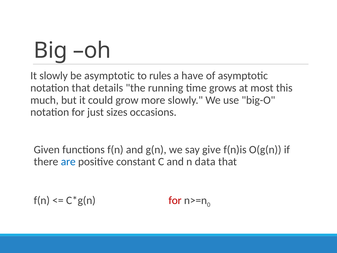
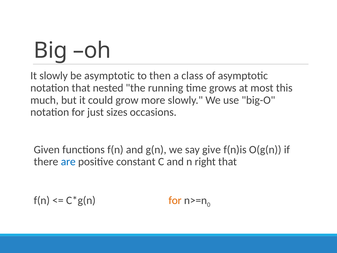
rules: rules -> then (160, 76)
have: have -> class (192, 76)
details: details -> nested (108, 88)
data: data -> right (205, 162)
for colour: red -> orange (175, 200)
